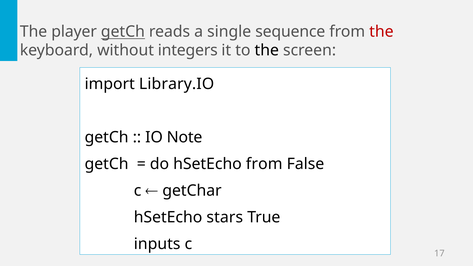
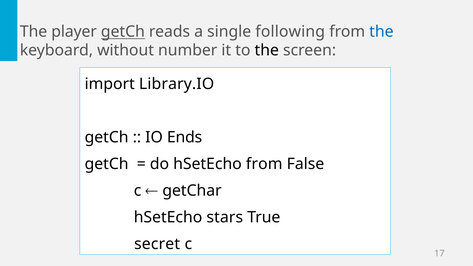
sequence: sequence -> following (290, 32)
the colour: red -> blue (381, 32)
integers: integers -> number (188, 50)
Note: Note -> Ends (185, 137)
inputs: inputs -> secret (157, 244)
